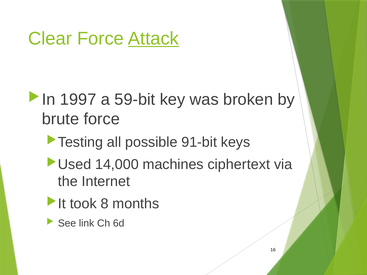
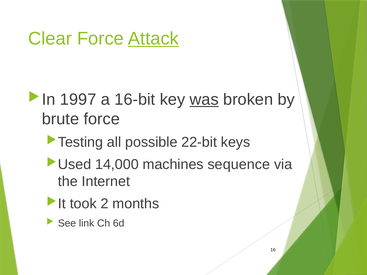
59-bit: 59-bit -> 16-bit (135, 100)
was underline: none -> present (204, 100)
91-bit: 91-bit -> 22-bit (199, 142)
ciphertext: ciphertext -> sequence (239, 165)
8: 8 -> 2 (105, 204)
